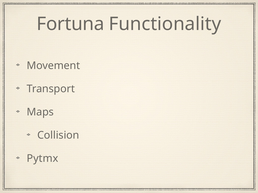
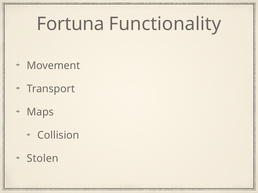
Pytmx: Pytmx -> Stolen (43, 159)
